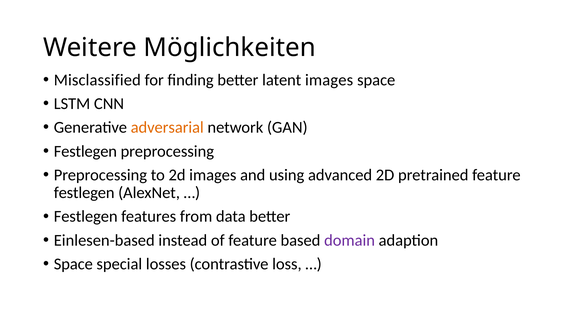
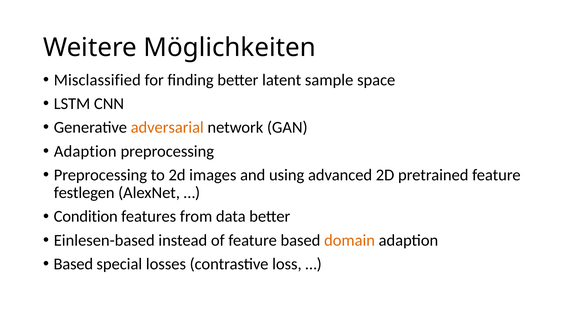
latent images: images -> sample (329, 80)
Festlegen: Festlegen -> Adaption (85, 151)
Festlegen: Festlegen -> Condition (86, 216)
domain colour: purple -> orange (350, 240)
Space: Space -> Based (73, 264)
